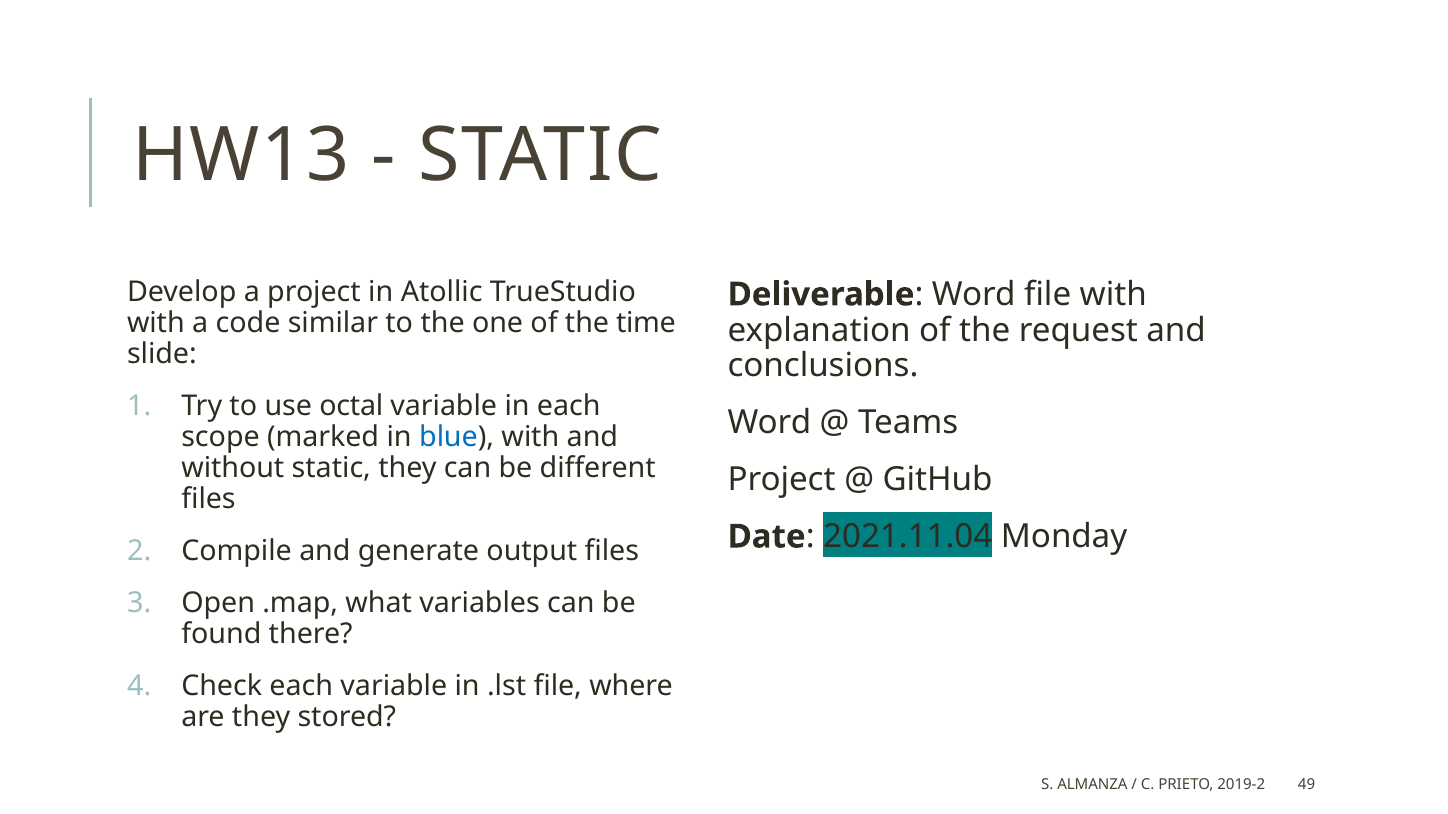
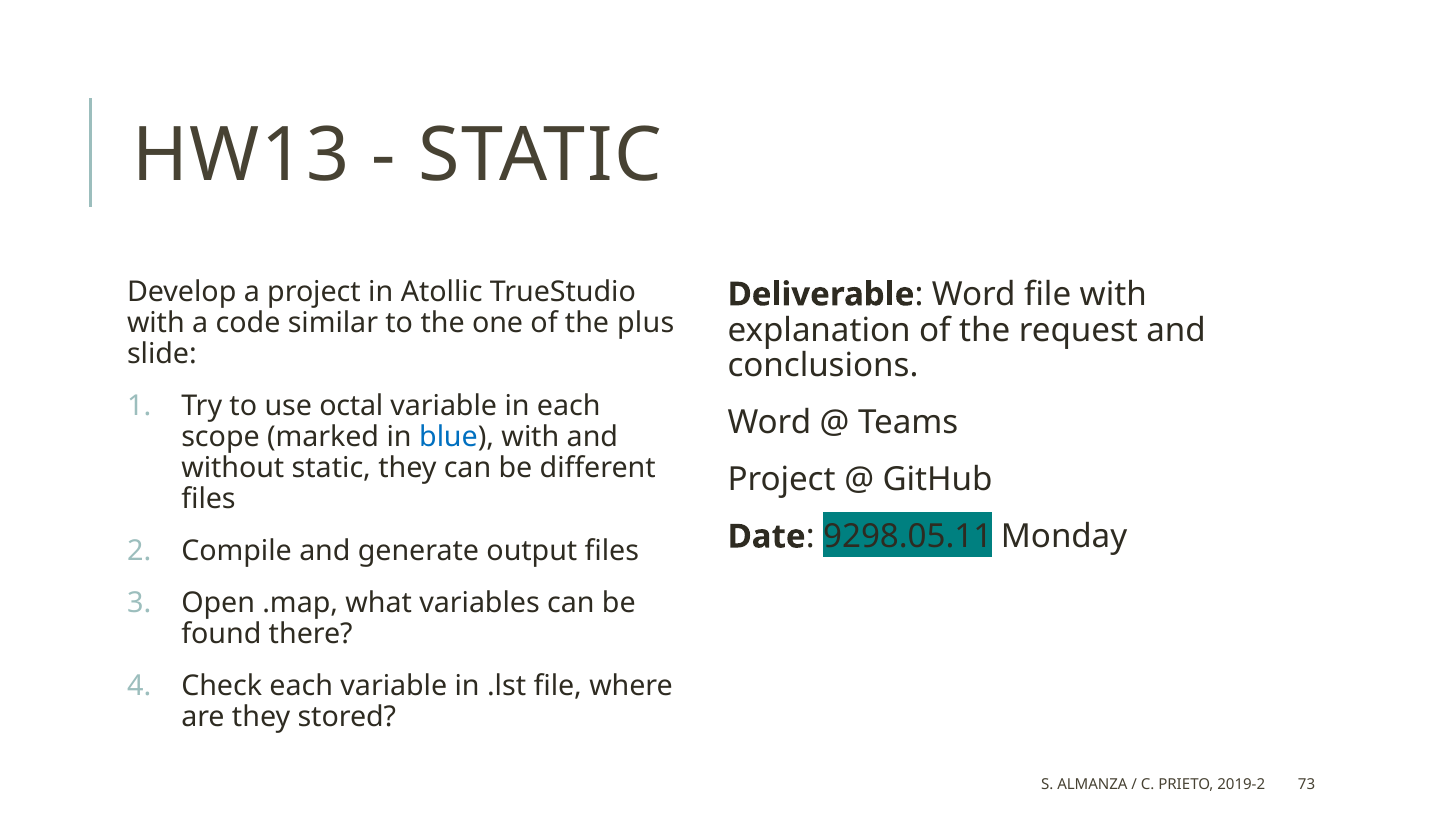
time: time -> plus (646, 323)
2021.11.04: 2021.11.04 -> 9298.05.11 (908, 537)
49: 49 -> 73 (1307, 785)
